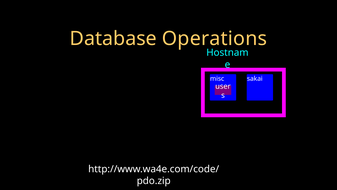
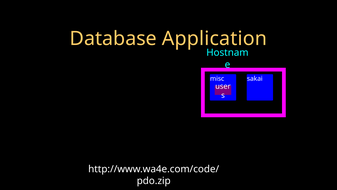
Operations: Operations -> Application (215, 38)
